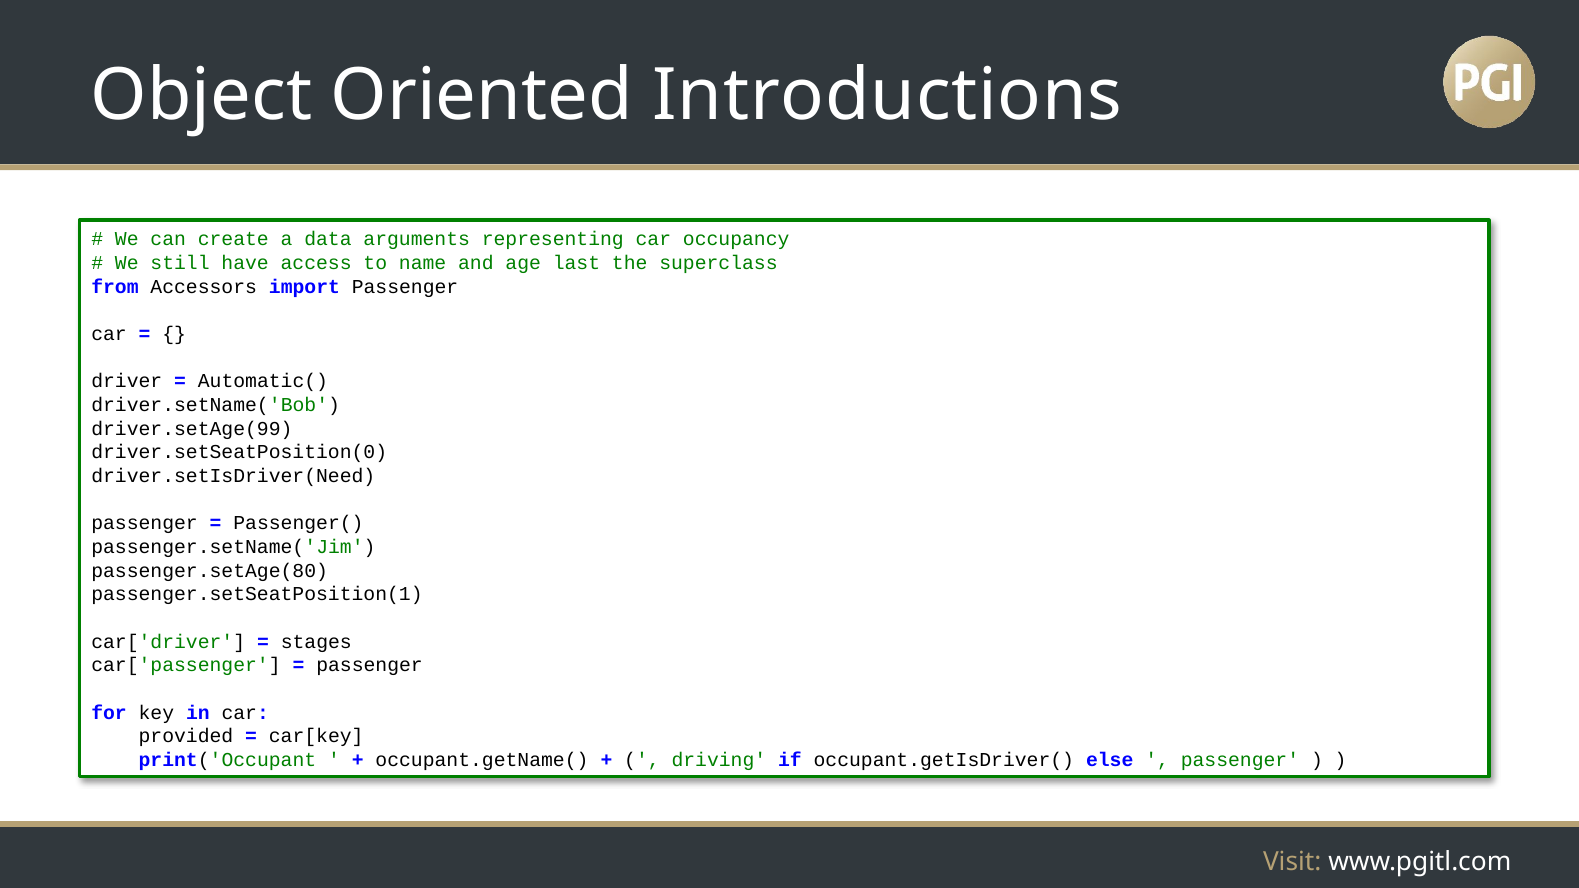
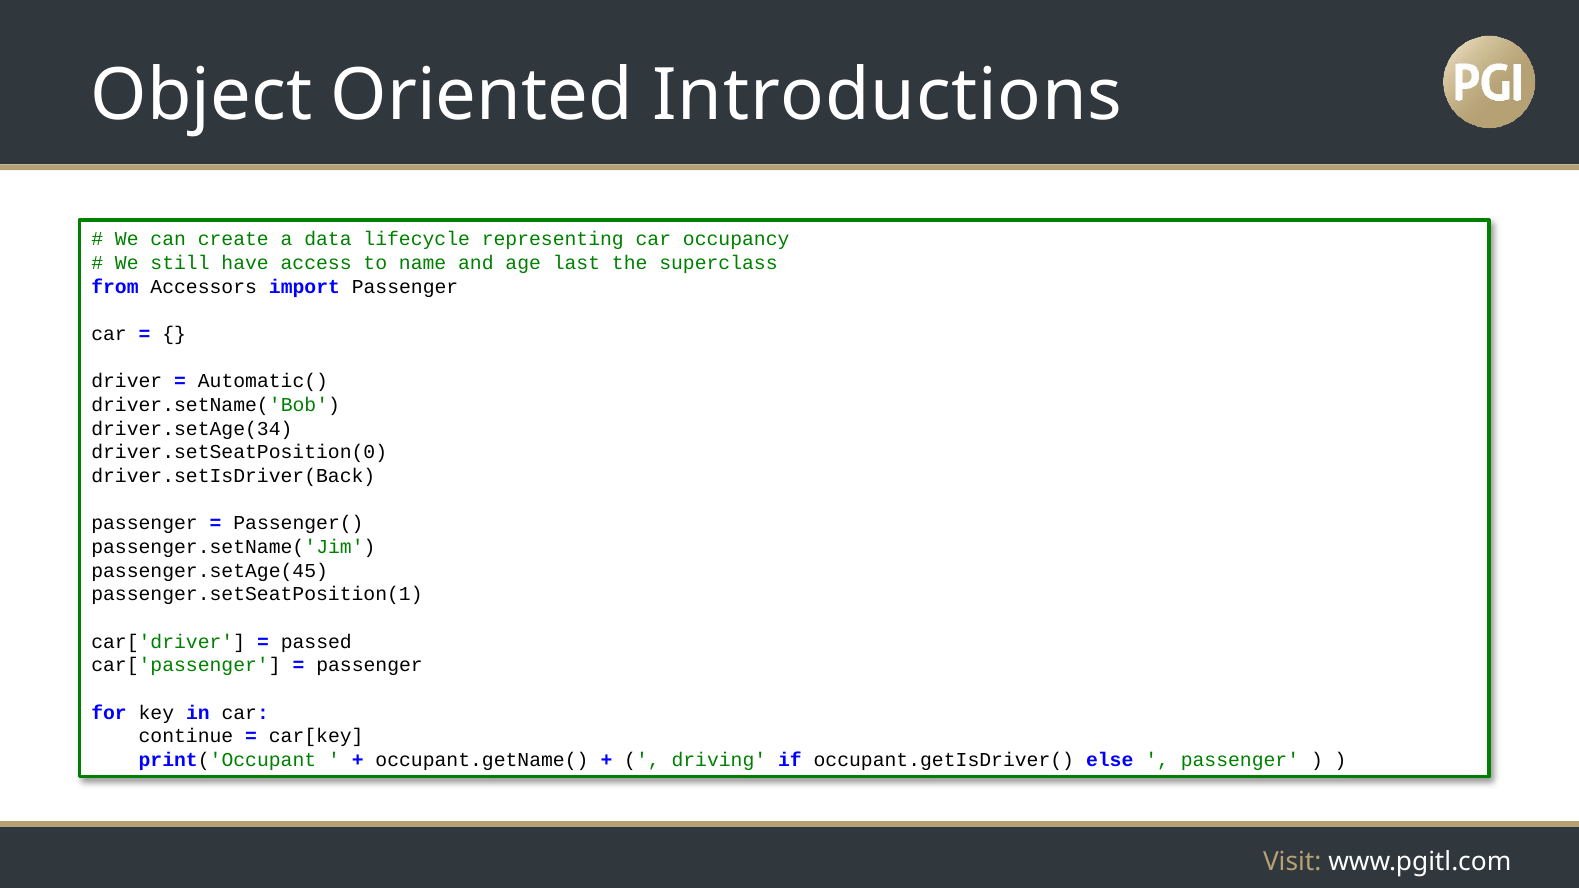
arguments: arguments -> lifecycle (417, 239)
driver.setAge(99: driver.setAge(99 -> driver.setAge(34 (192, 429)
driver.setIsDriver(Need: driver.setIsDriver(Need -> driver.setIsDriver(Back (233, 476)
passenger.setAge(80: passenger.setAge(80 -> passenger.setAge(45 (210, 571)
stages: stages -> passed (316, 642)
provided: provided -> continue (186, 737)
